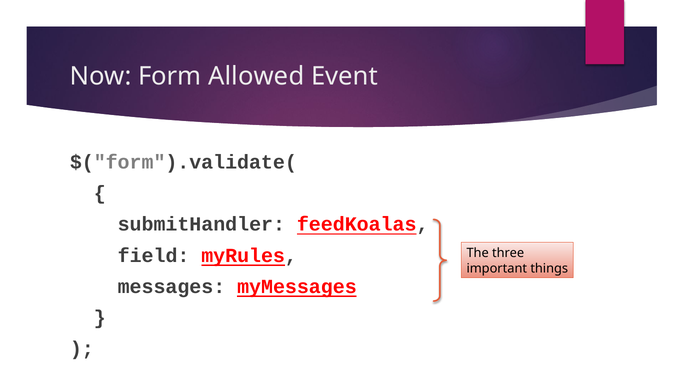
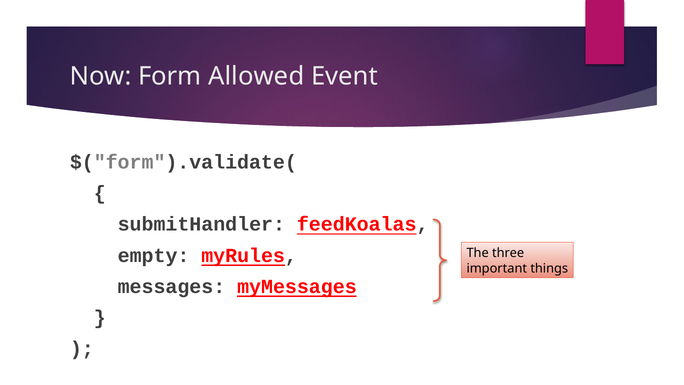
field: field -> empty (154, 255)
